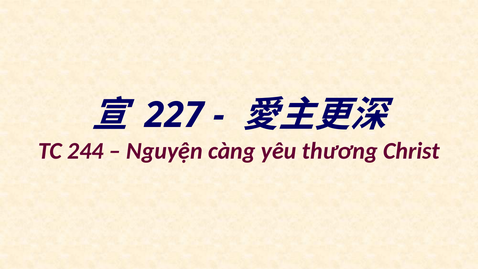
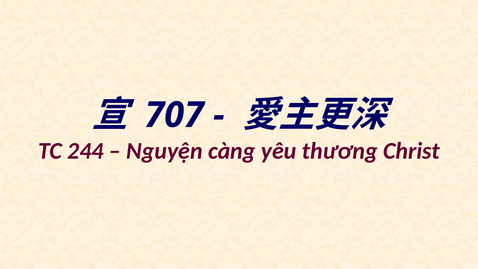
227: 227 -> 707 (174, 115)
